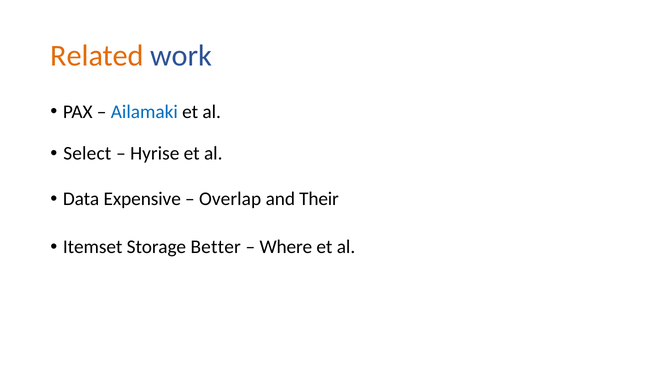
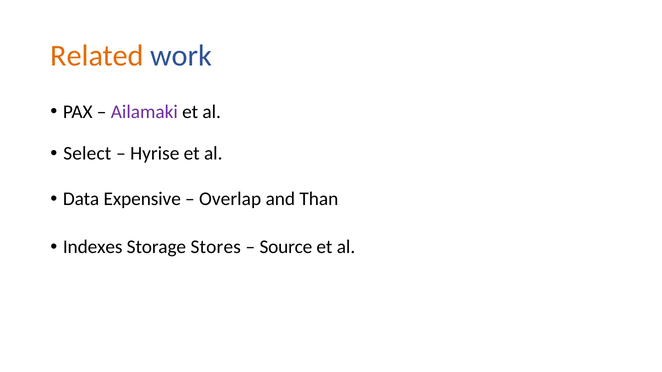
Ailamaki colour: blue -> purple (144, 112)
Their: Their -> Than (319, 199)
Itemset: Itemset -> Indexes (93, 247)
Better: Better -> Stores (216, 247)
Where: Where -> Source (286, 247)
